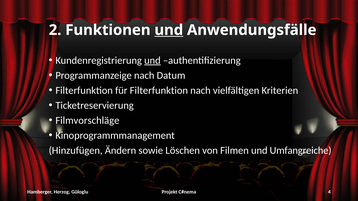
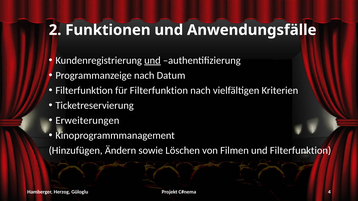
und underline: present -> none (169, 30)
Filmvorschläge: Filmvorschläge -> Erweiterungen (87, 121)
und Umfangreiche: Umfangreiche -> Filterfunktion (301, 151)
